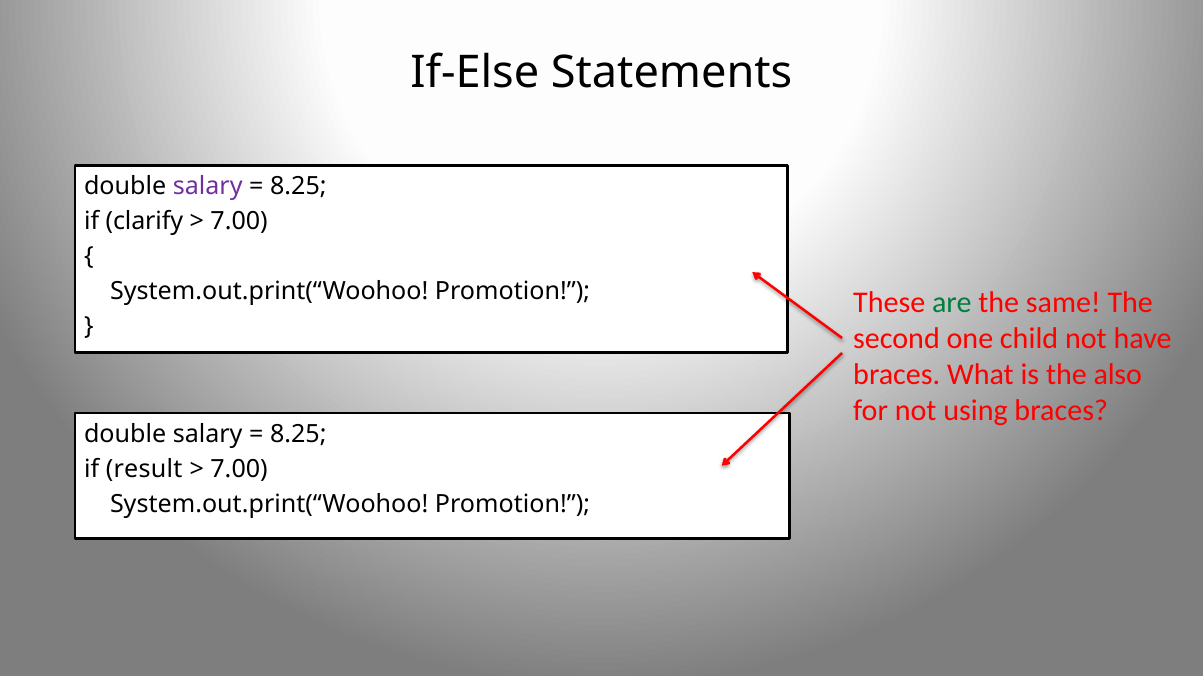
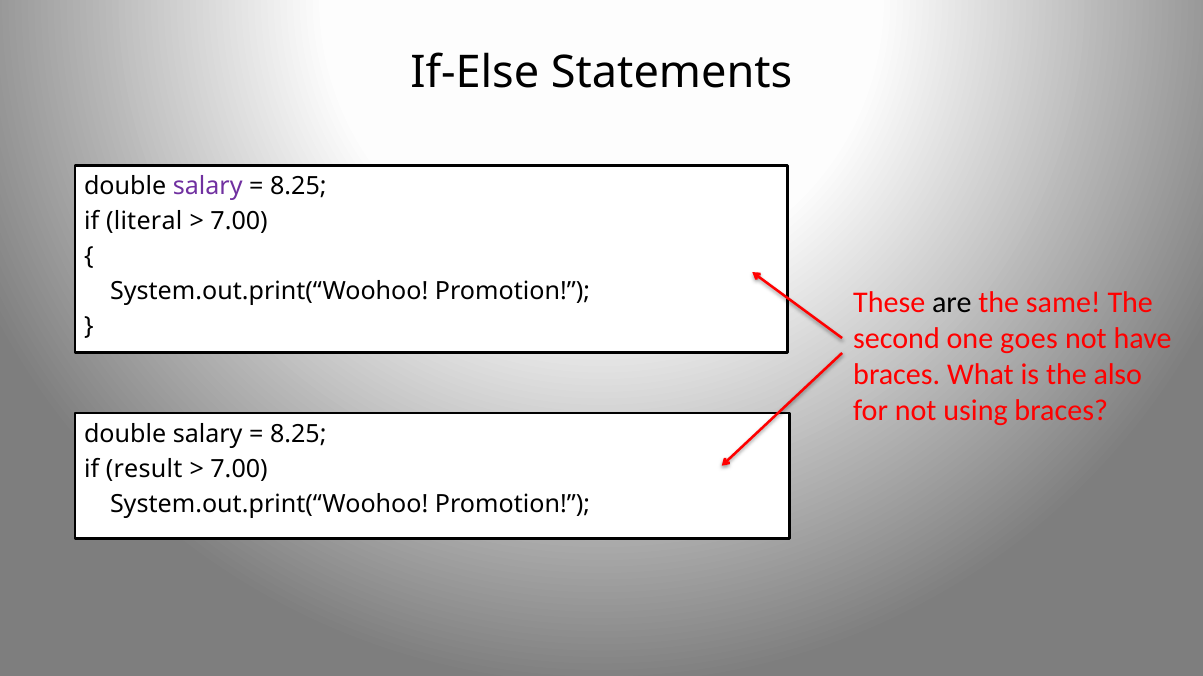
clarify: clarify -> literal (144, 222)
are colour: green -> black (952, 303)
child: child -> goes (1029, 339)
